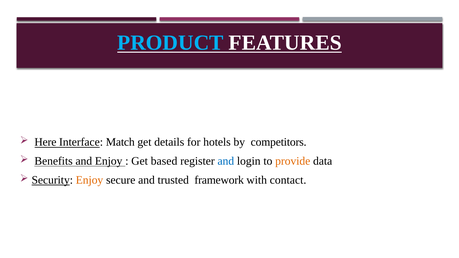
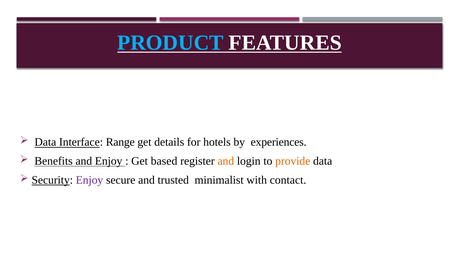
Here: Here -> Data (45, 142)
Match: Match -> Range (120, 142)
competitors: competitors -> experiences (279, 142)
and colour: blue -> orange (226, 161)
Enjoy colour: orange -> purple (90, 180)
framework: framework -> minimalist (219, 180)
